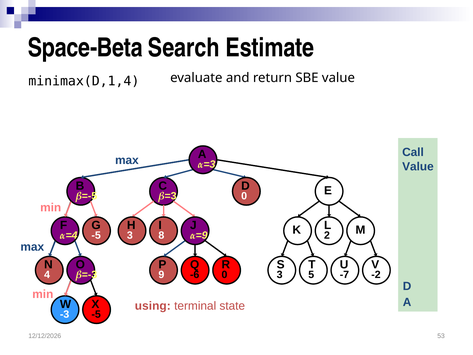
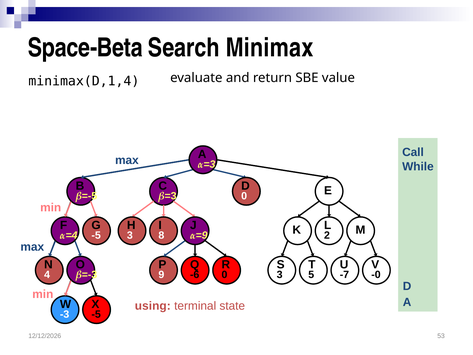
Estimate: Estimate -> Minimax (270, 48)
Value: Value -> While (418, 166)
-2: -2 -> -0 (376, 275)
